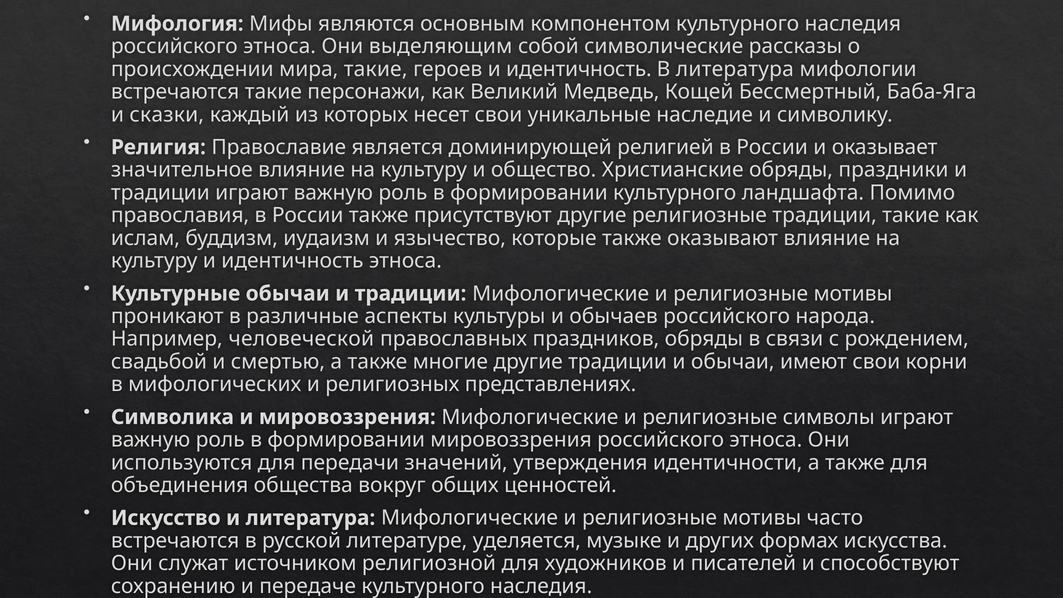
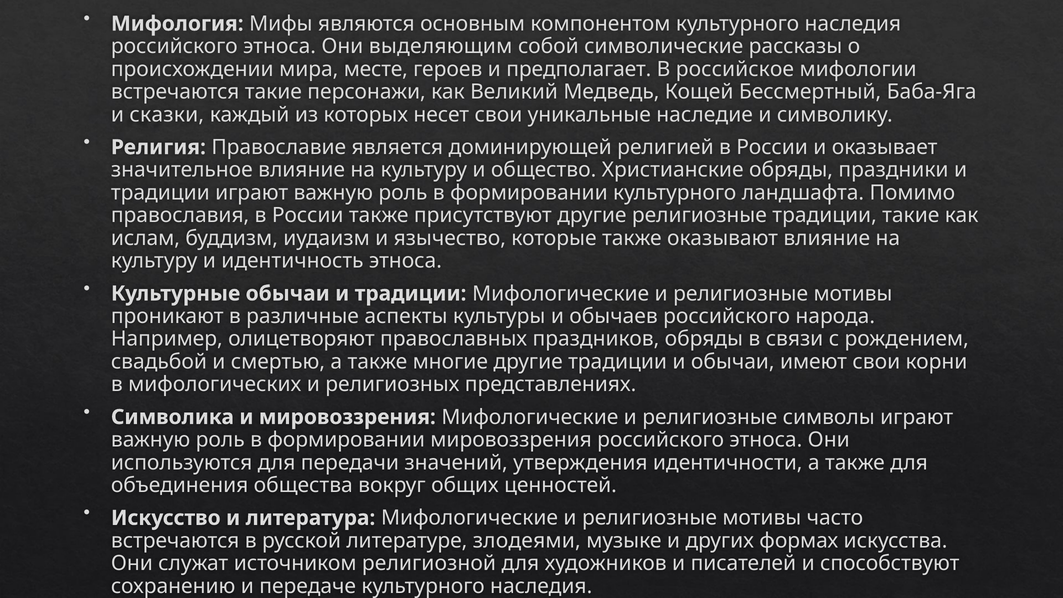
мира такие: такие -> месте (376, 69)
героев и идентичность: идентичность -> предполагает (579, 69)
В литература: литература -> российское (735, 69)
человеческой: человеческой -> олицетворяют (301, 339)
уделяется: уделяется -> злодеями (527, 541)
